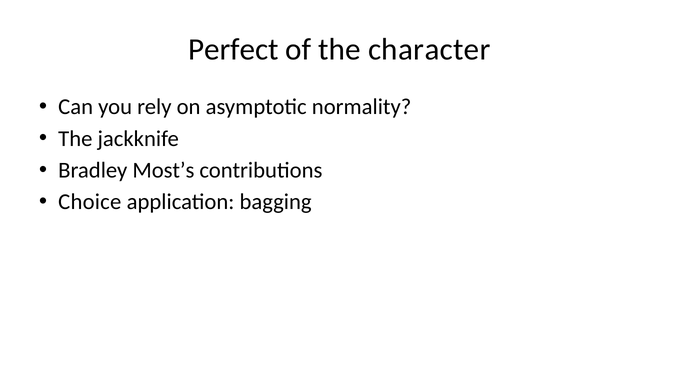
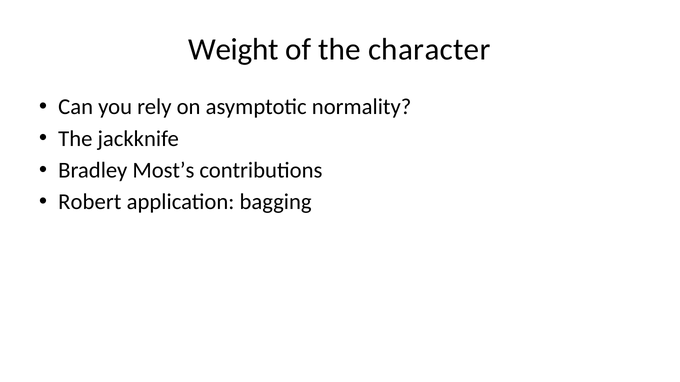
Perfect: Perfect -> Weight (233, 49)
Choice: Choice -> Robert (90, 202)
